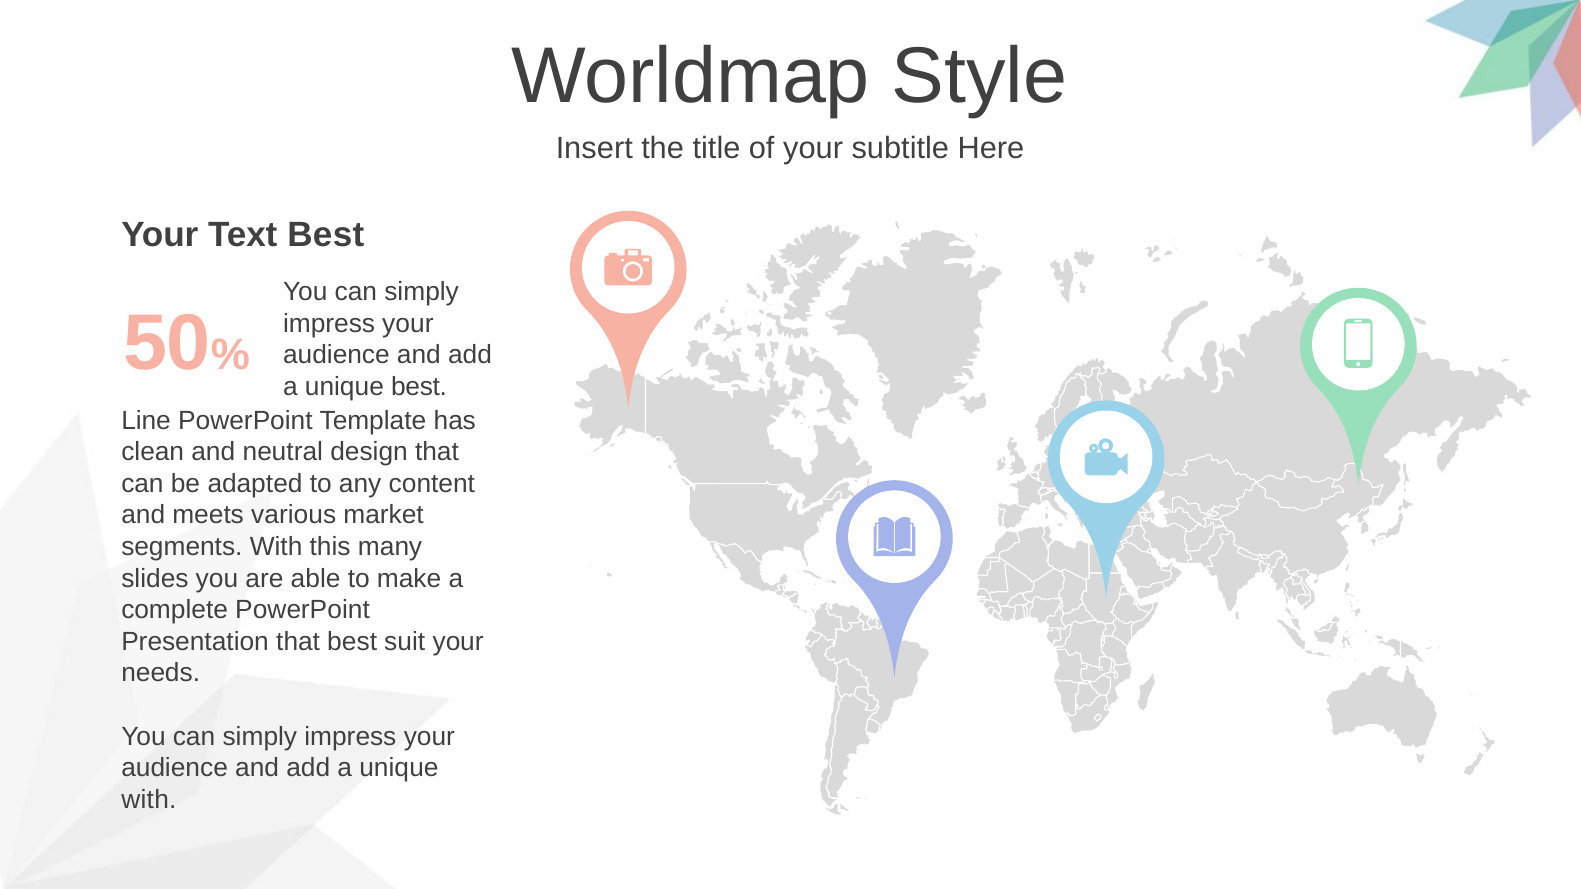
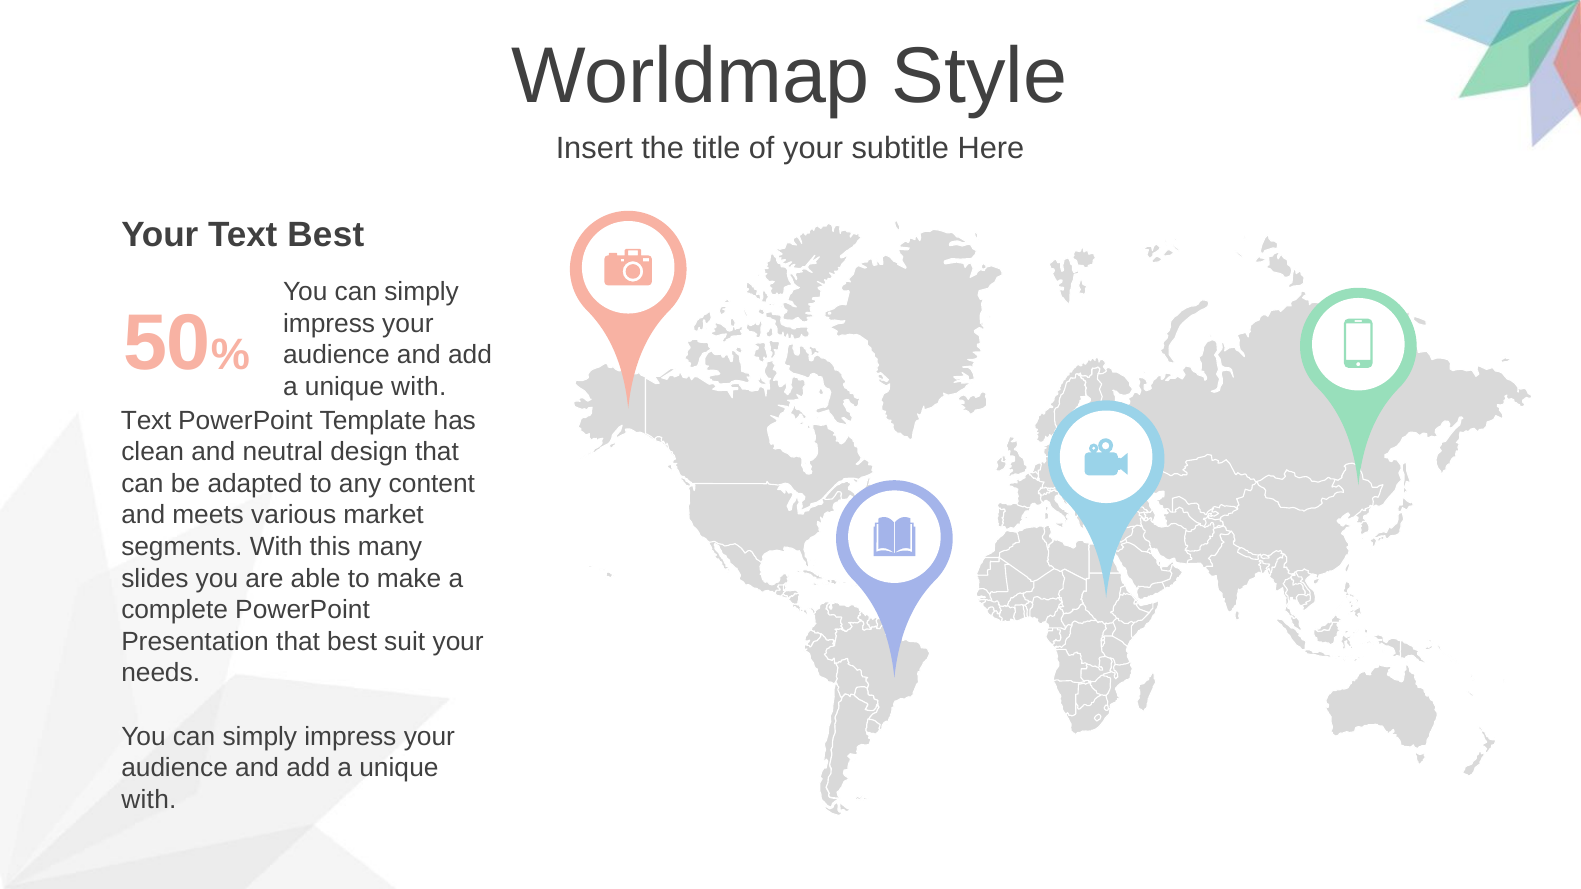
best: best -> with (419, 387)
Line: Line -> Text (146, 420)
